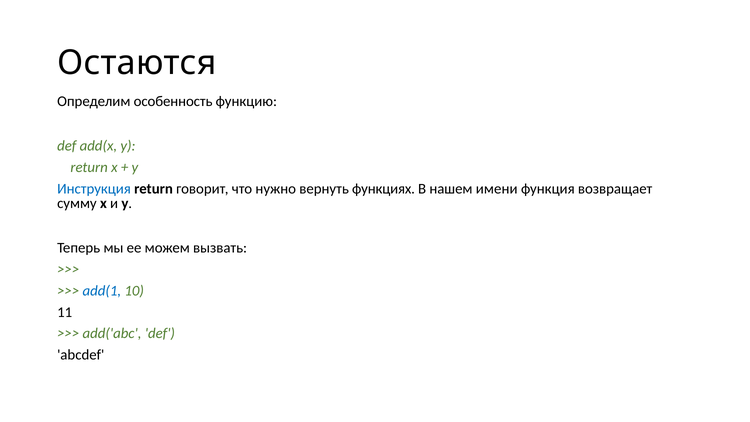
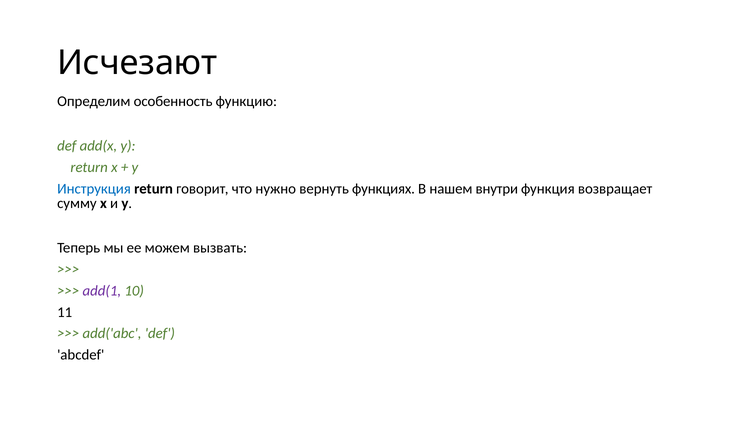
Остаются: Остаются -> Исчезают (137, 63)
имени: имени -> внутри (497, 189)
add(1 colour: blue -> purple (102, 291)
